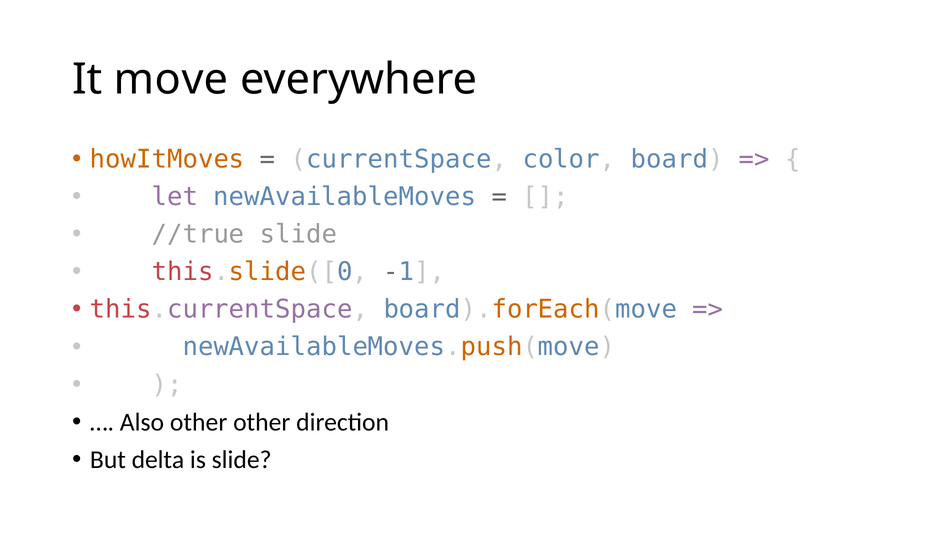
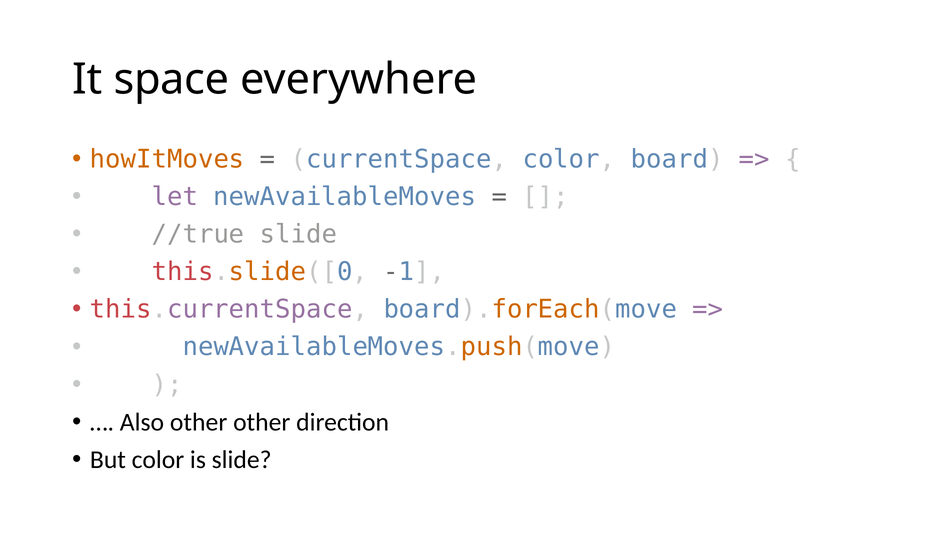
move: move -> space (172, 80)
But delta: delta -> color (158, 459)
